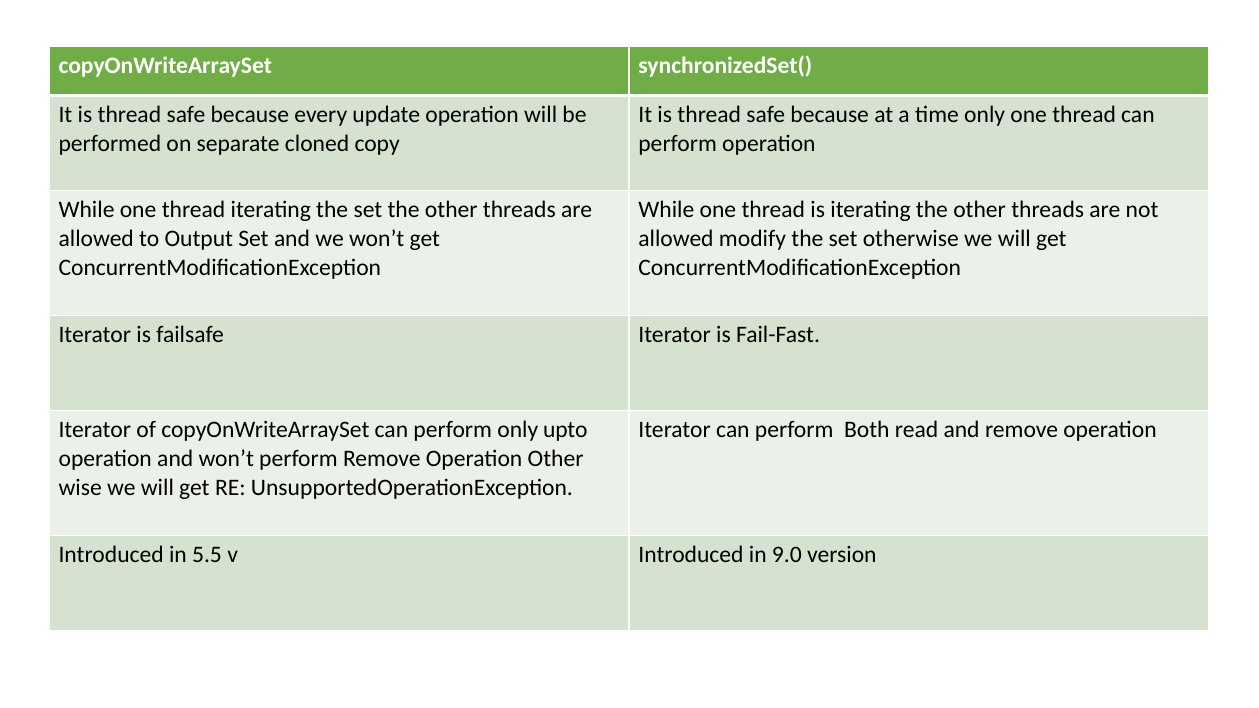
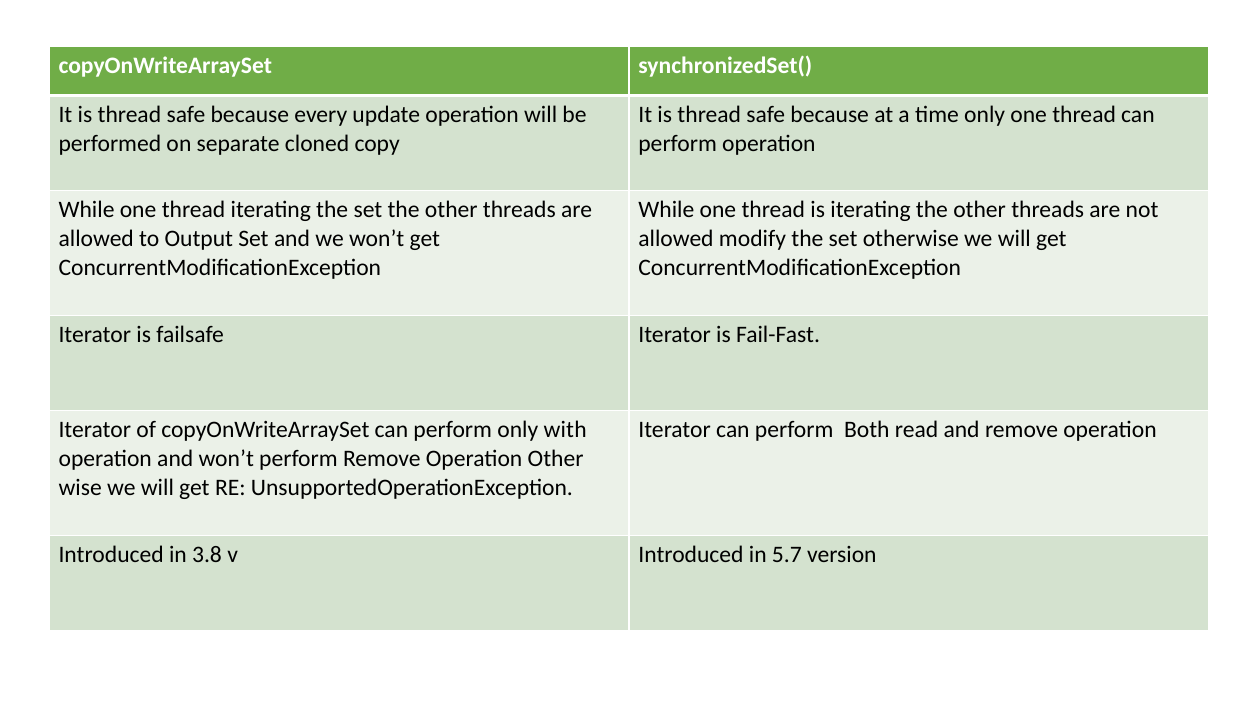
upto: upto -> with (565, 430)
5.5: 5.5 -> 3.8 (207, 555)
9.0: 9.0 -> 5.7 (787, 555)
